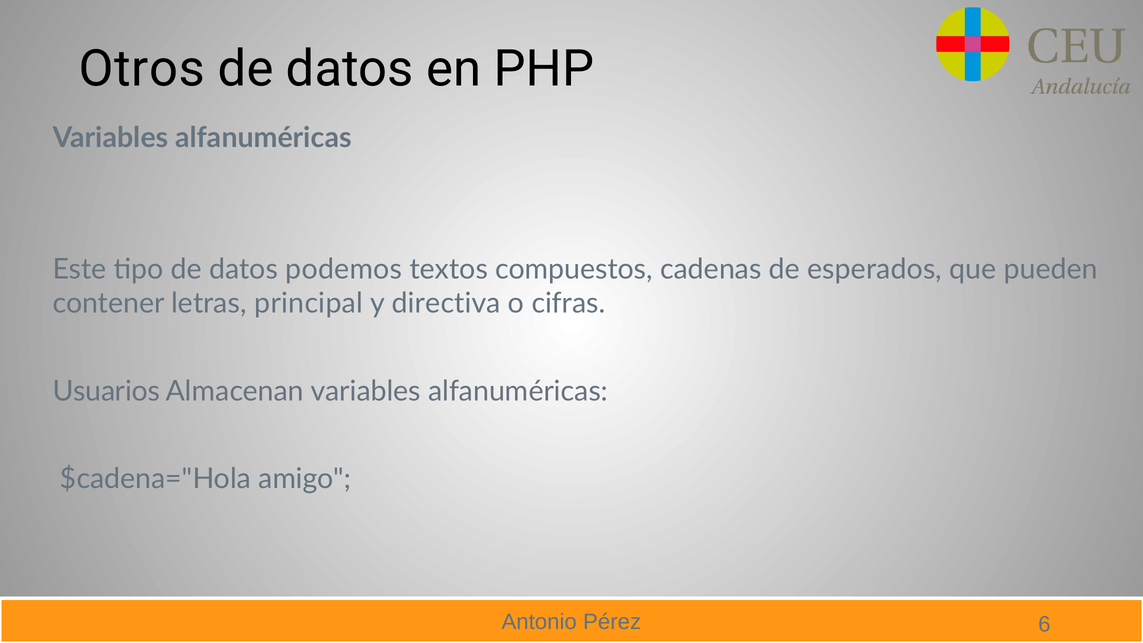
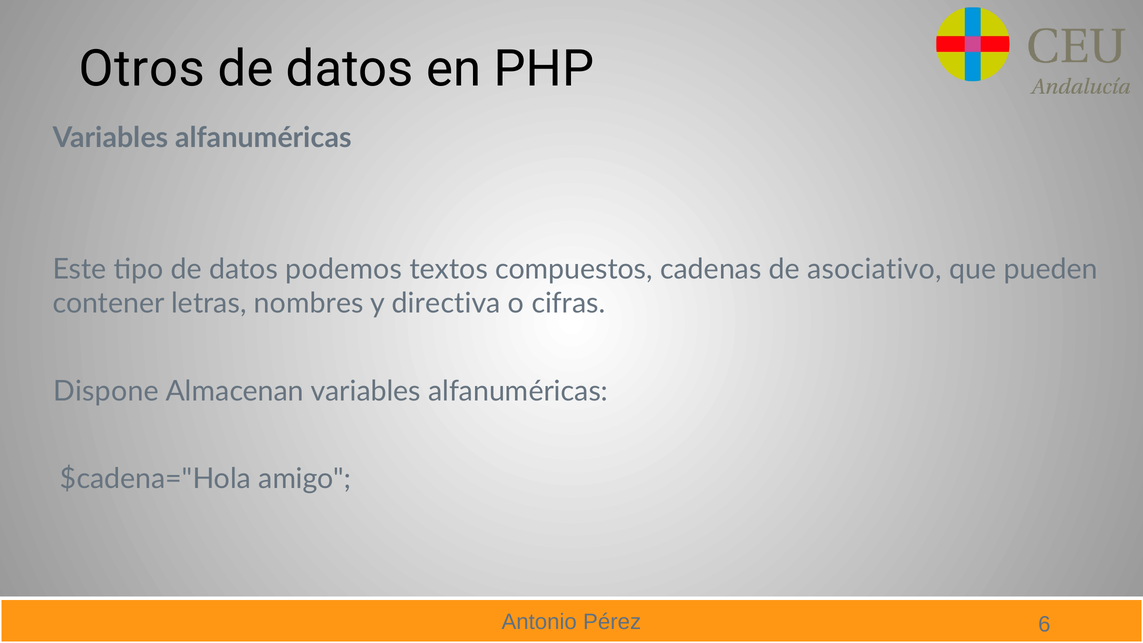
esperados: esperados -> asociativo (875, 269)
principal: principal -> nombres (309, 304)
Usuarios: Usuarios -> Dispone (106, 391)
